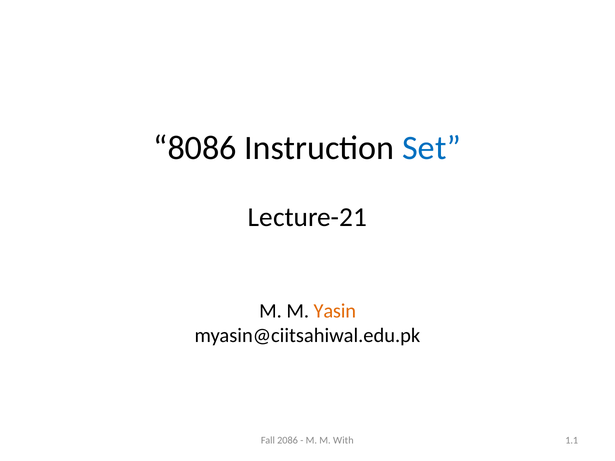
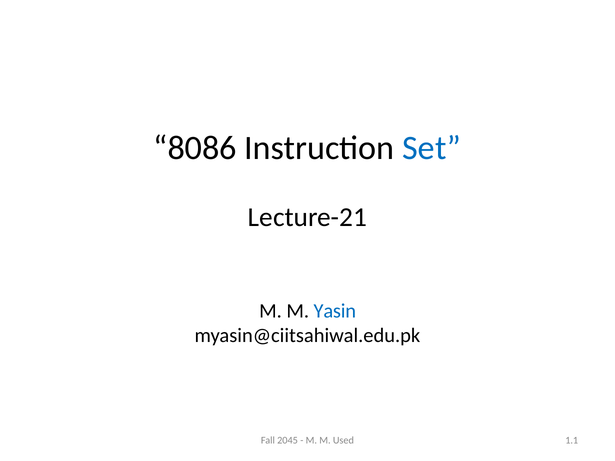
Yasin colour: orange -> blue (335, 311)
2086: 2086 -> 2045 (288, 440)
With: With -> Used (343, 440)
